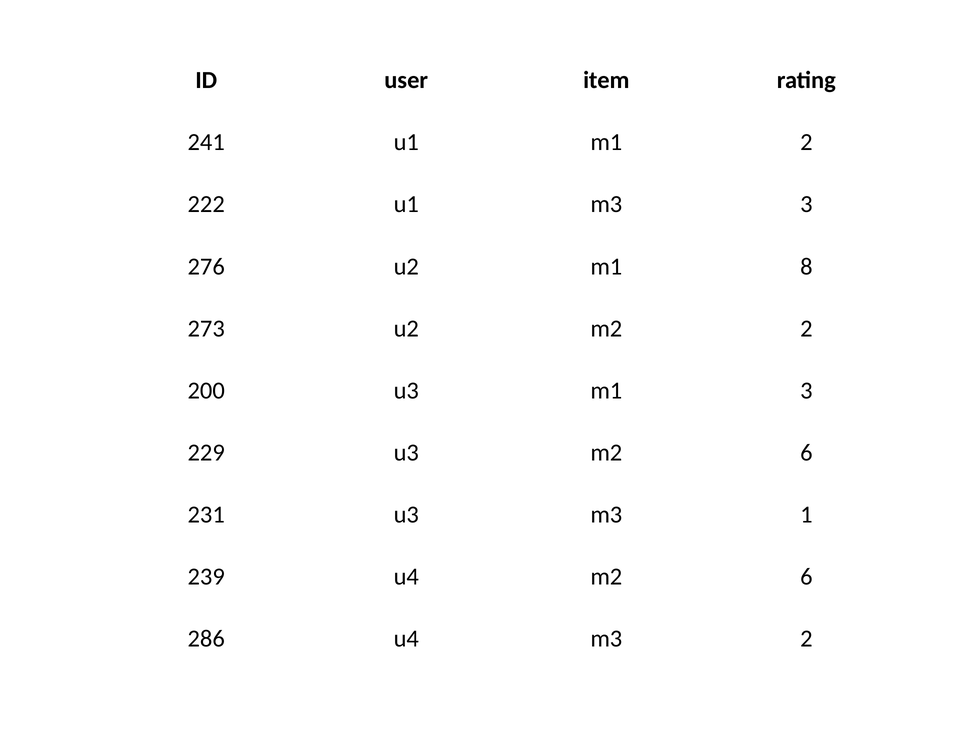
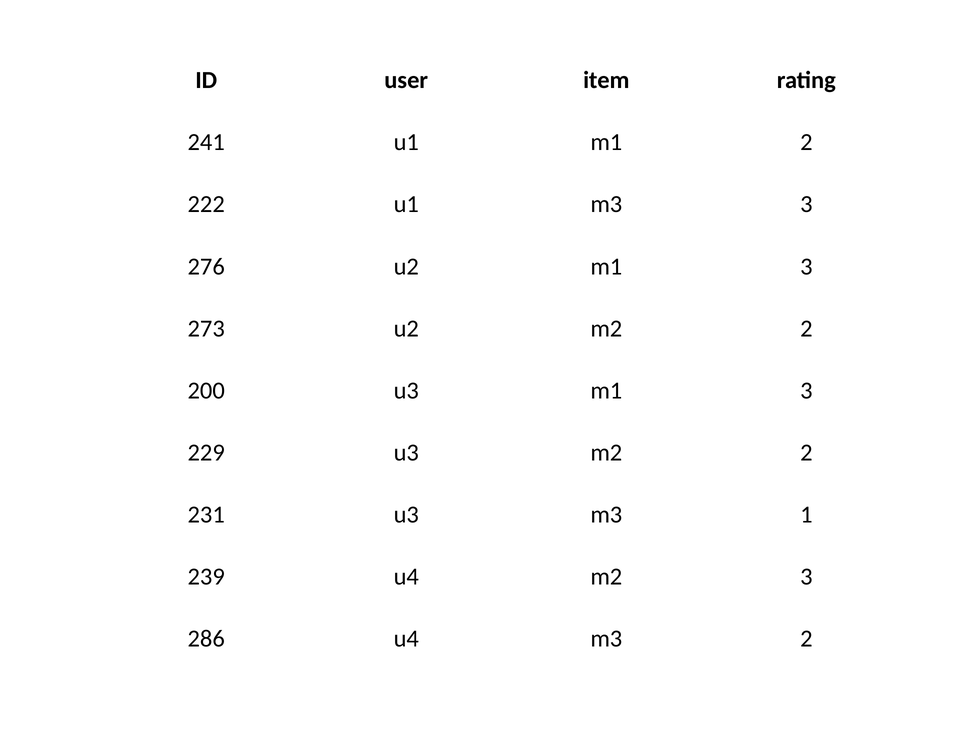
u2 m1 8: 8 -> 3 (806, 266)
u3 m2 6: 6 -> 2 (806, 453)
u4 m2 6: 6 -> 3 (806, 577)
